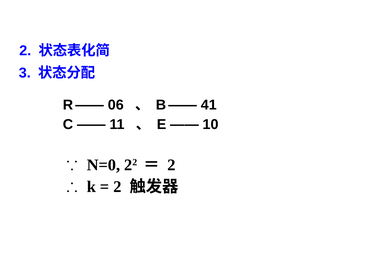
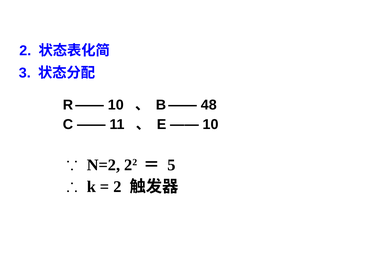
06: 06 -> 10 (116, 105)
41: 41 -> 48 (209, 105)
N=0: N=0 -> N=2 (103, 165)
2: 2 -> 5 (171, 165)
